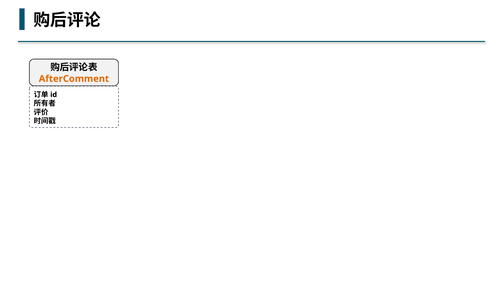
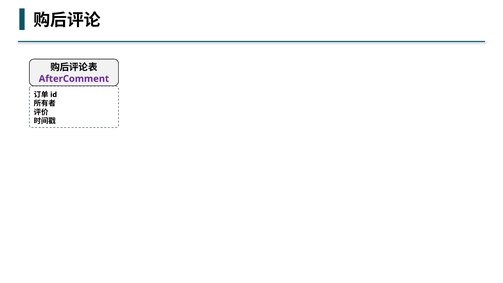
AfterComment colour: orange -> purple (74, 79)
